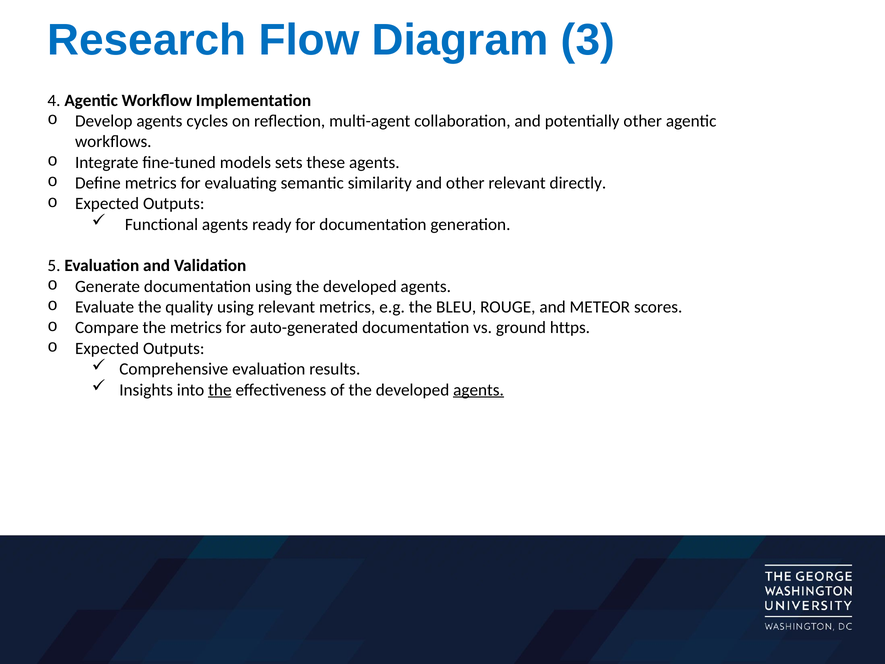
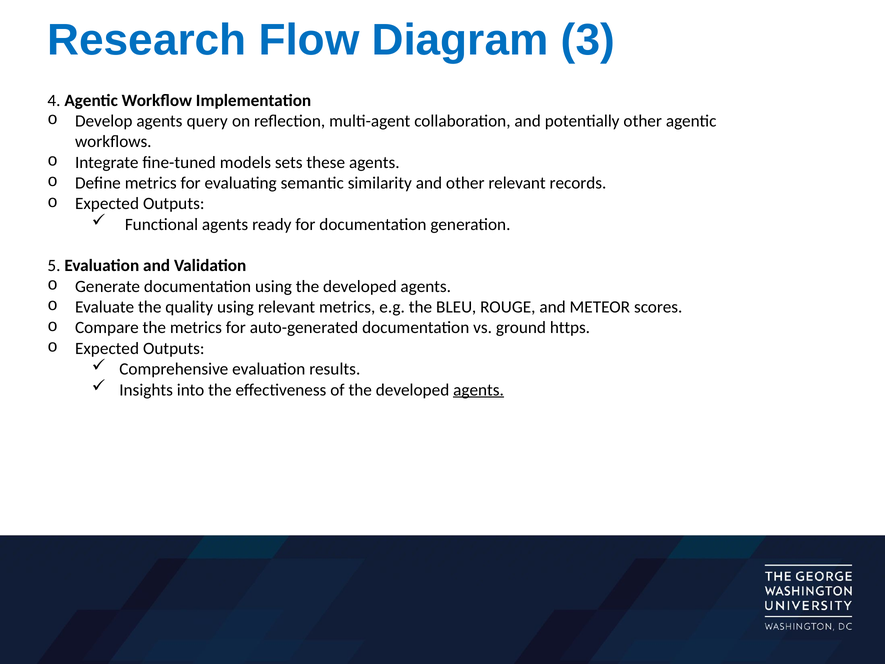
cycles: cycles -> query (207, 121)
directly: directly -> records (578, 183)
the underline: present -> none (220, 390)
